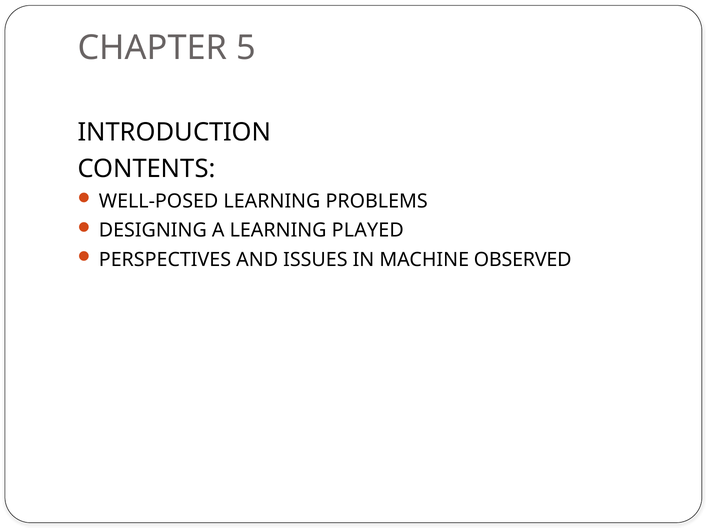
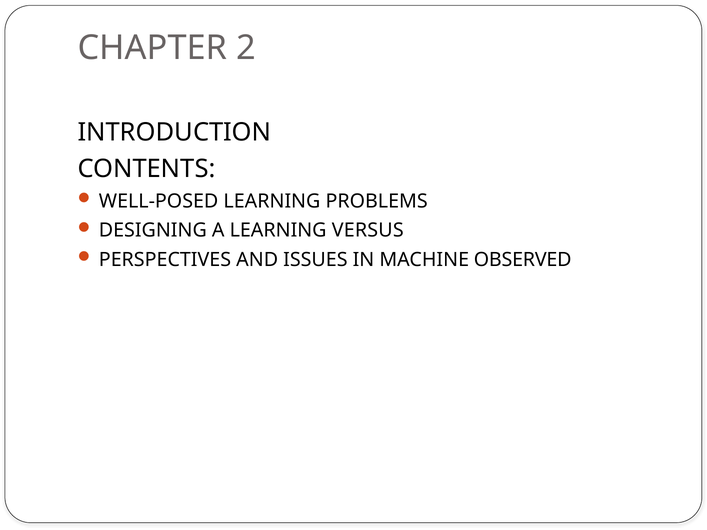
5: 5 -> 2 (246, 48)
PLAYED: PLAYED -> VERSUS (368, 231)
